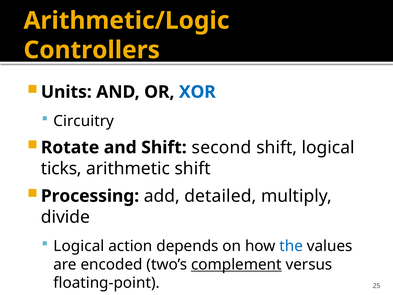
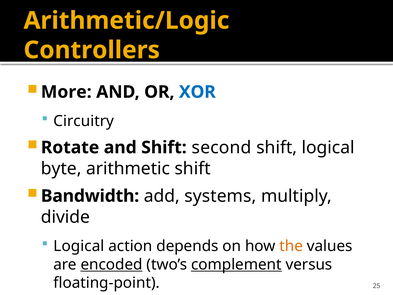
Units: Units -> More (66, 92)
ticks: ticks -> byte (61, 168)
Processing: Processing -> Bandwidth (90, 196)
detailed: detailed -> systems (220, 196)
the colour: blue -> orange (291, 246)
encoded underline: none -> present (112, 264)
